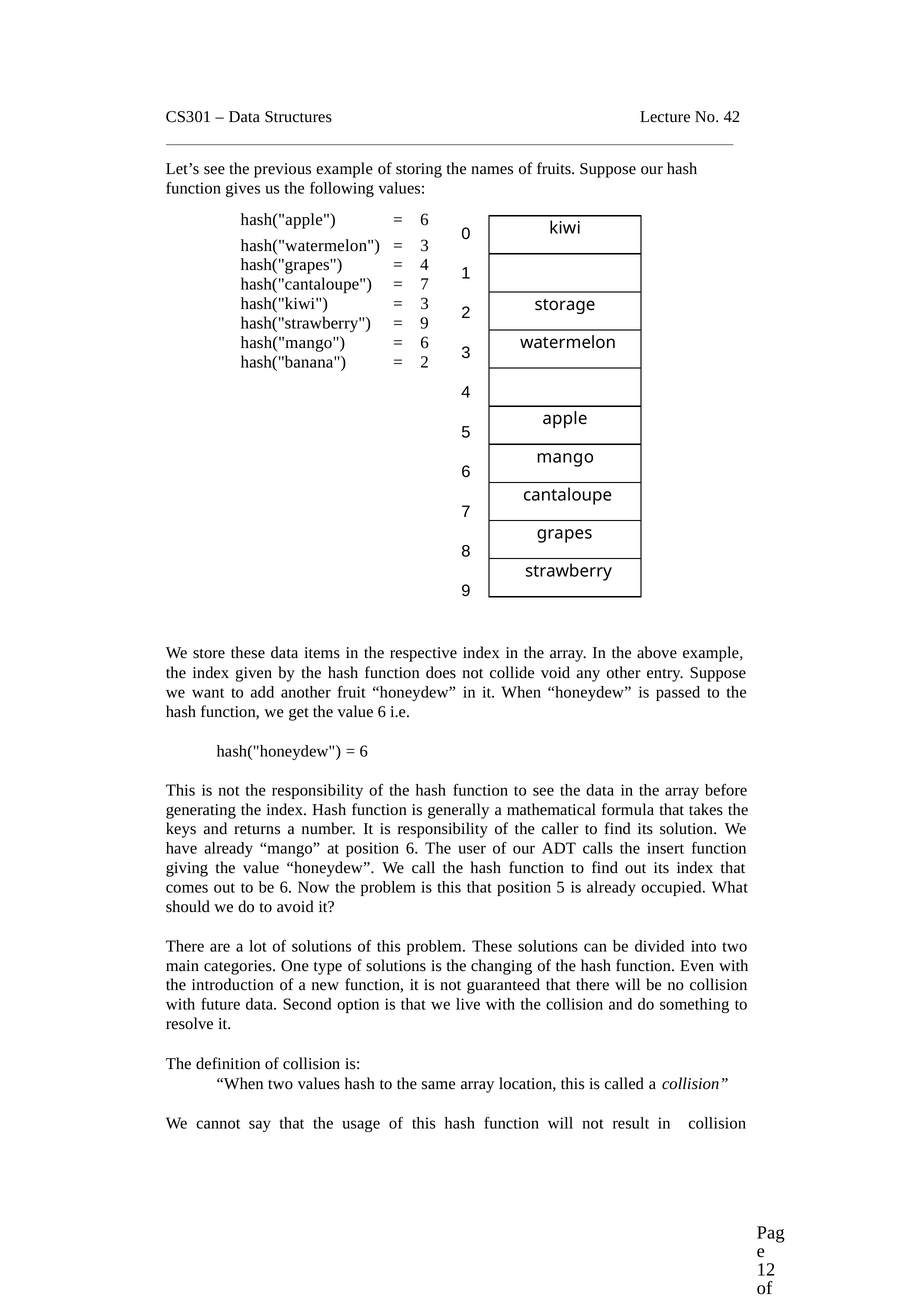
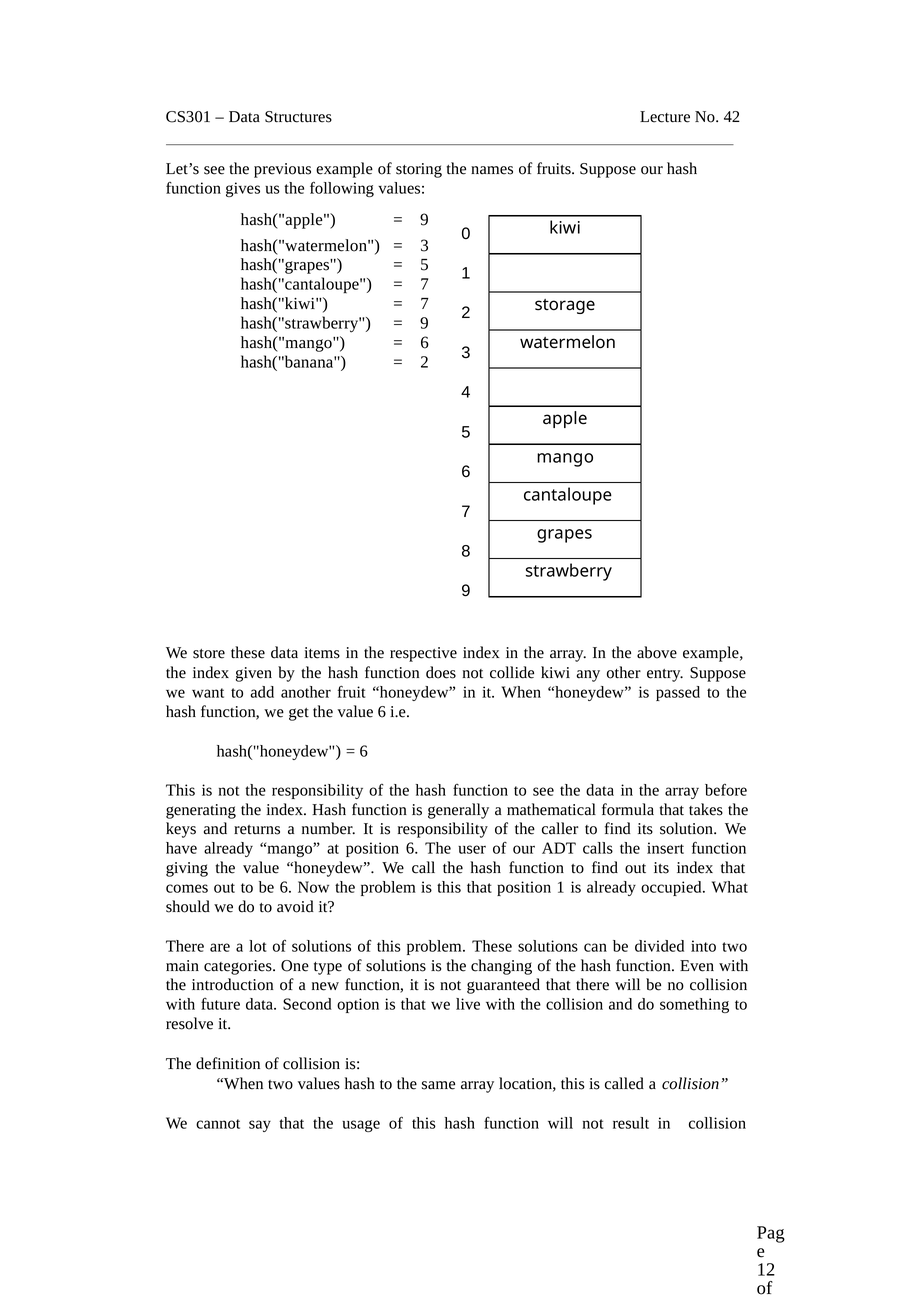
6: 6 -> 9 (424, 220)
4: 4 -> 5 (424, 265)
3: 3 -> 7 (424, 304)
collide void: void -> kiwi (556, 673)
position 5: 5 -> 1 (561, 887)
